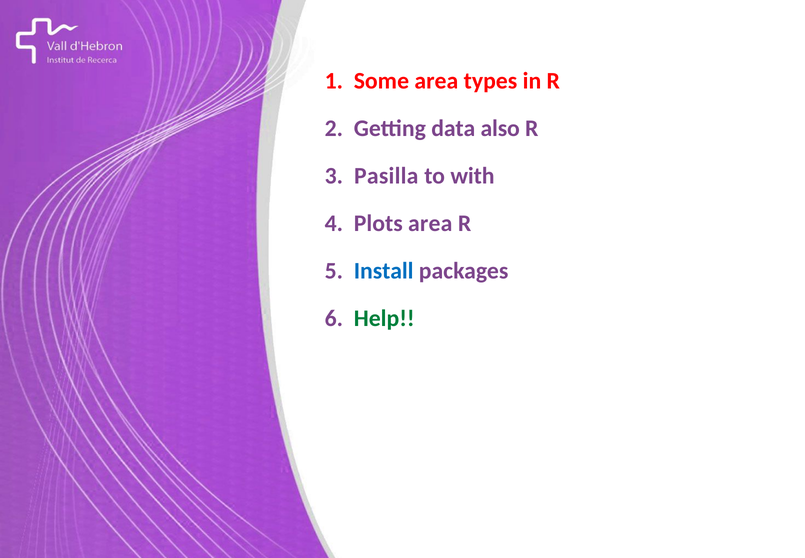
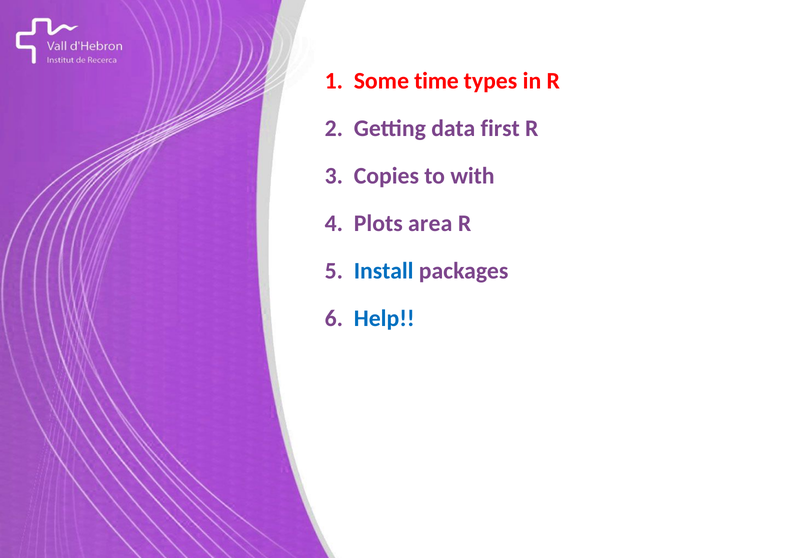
Some area: area -> time (436, 81)
also: also -> first (500, 128)
Pasilla: Pasilla -> Copies (386, 176)
Help colour: green -> blue (384, 318)
